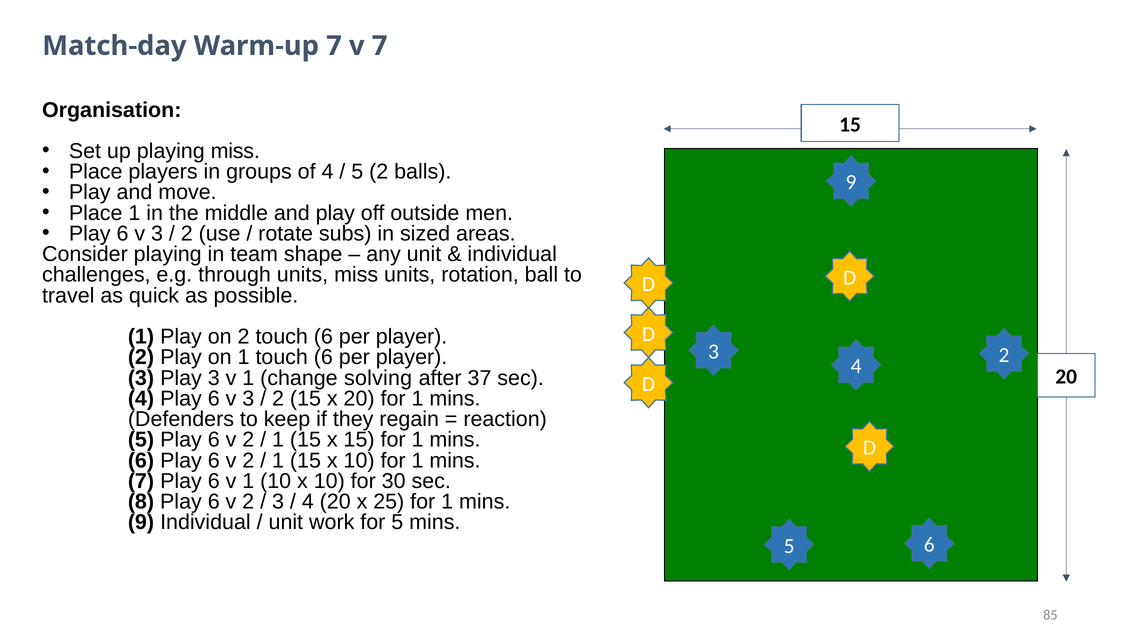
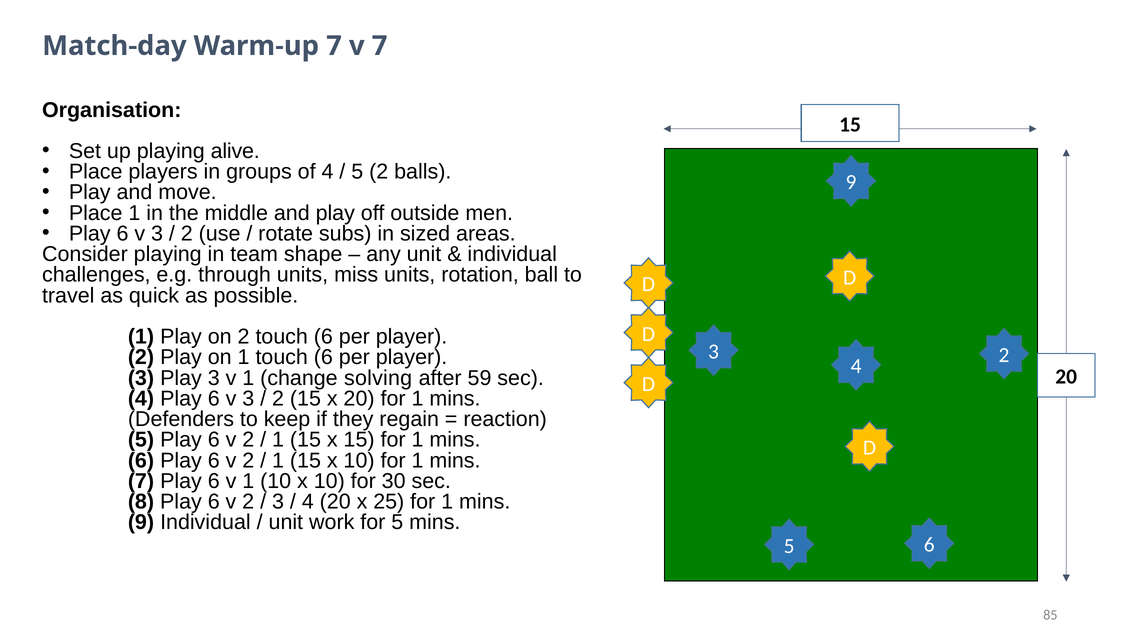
playing miss: miss -> alive (235, 151)
37: 37 -> 59 (480, 378)
